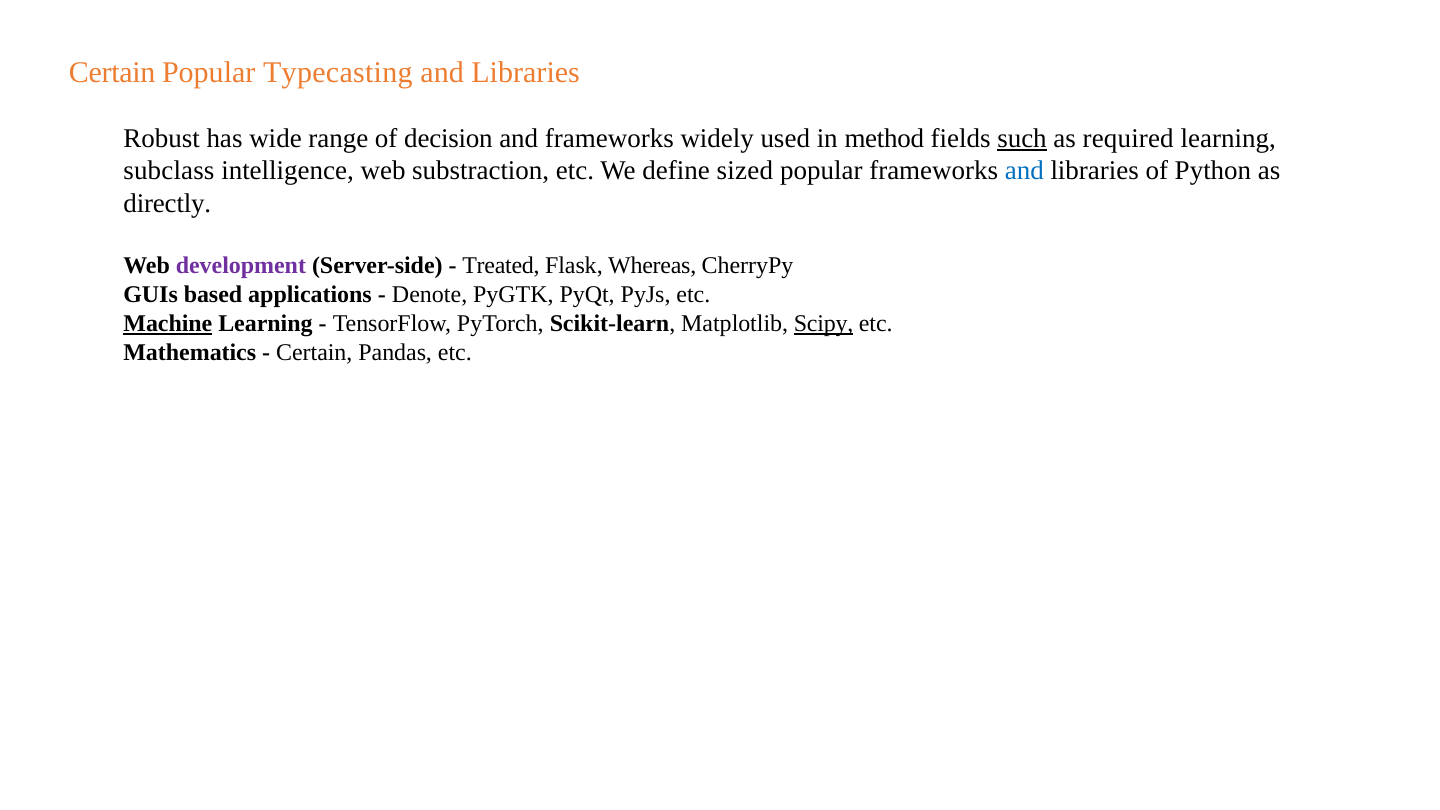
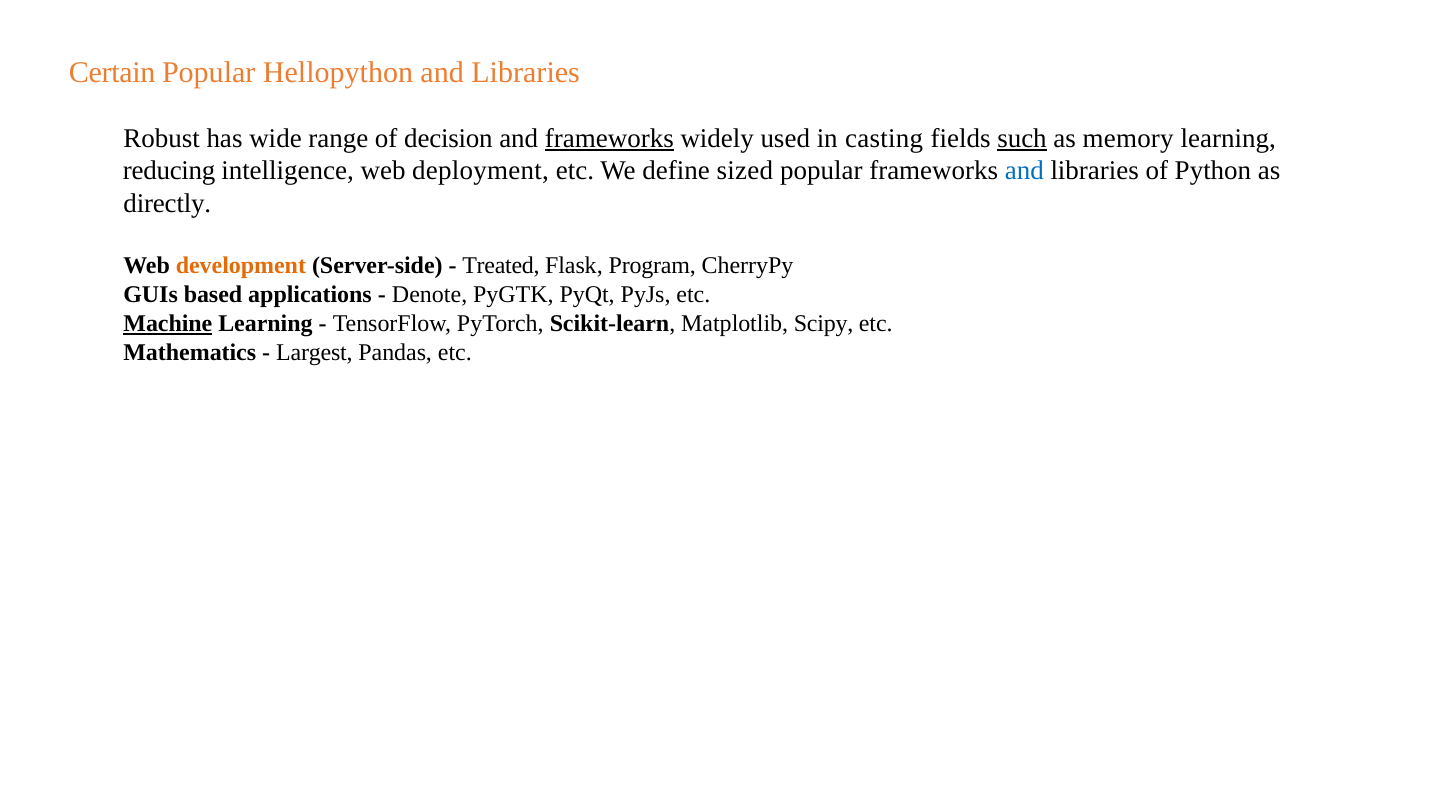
Typecasting: Typecasting -> Hellopython (338, 72)
frameworks underline: none -> present (609, 139)
method: method -> casting (884, 139)
required: required -> memory (1128, 139)
subclass: subclass -> reducing (169, 171)
substraction: substraction -> deployment (481, 171)
development colour: purple -> orange (241, 266)
Whereas: Whereas -> Program (652, 266)
Scipy underline: present -> none (824, 324)
Certain: Certain -> Largest (314, 352)
